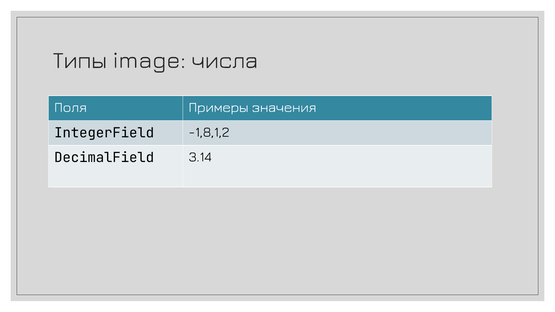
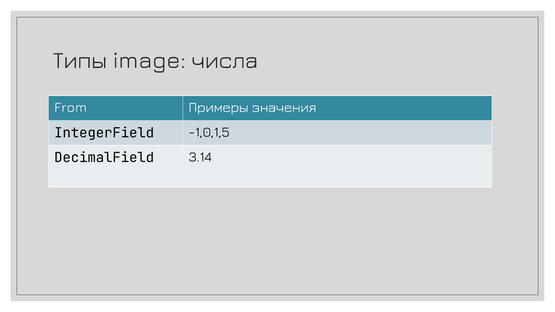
Поля: Поля -> From (71, 107)
-1,8,1,2: -1,8,1,2 -> -1,0,1,5 (209, 132)
